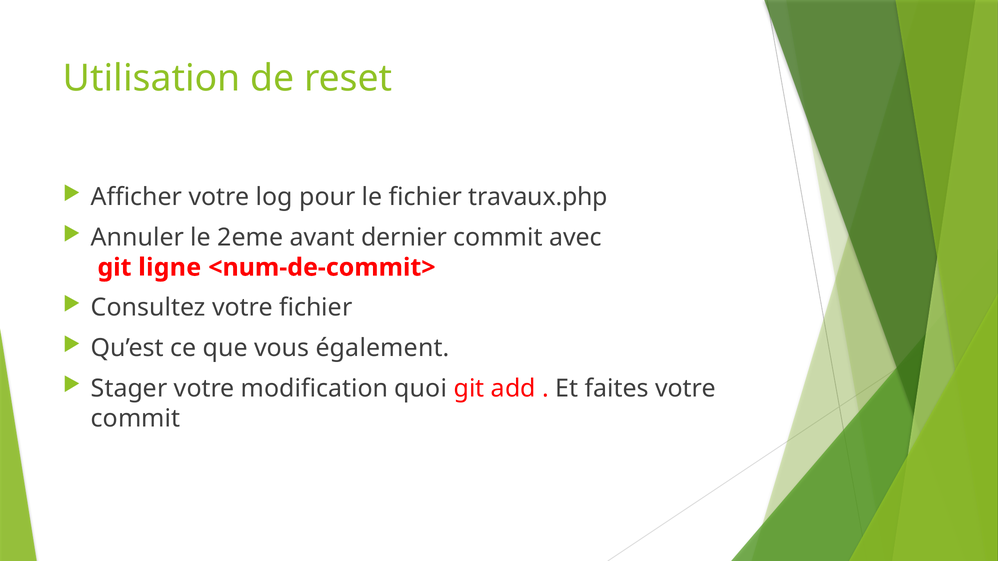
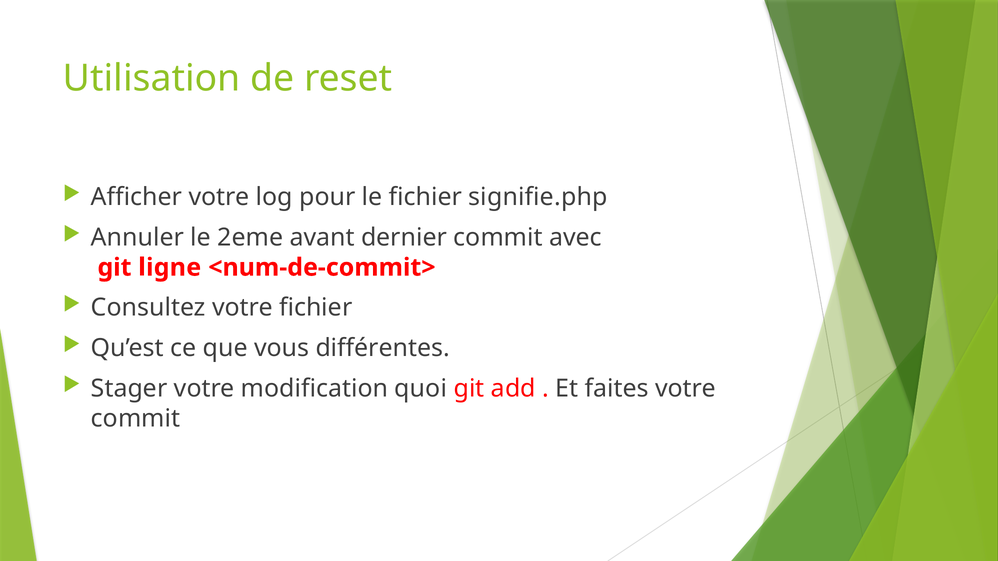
travaux.php: travaux.php -> signifie.php (538, 197)
également: également -> différentes (383, 348)
